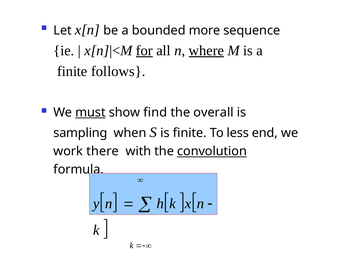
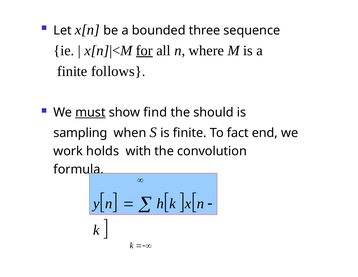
more: more -> three (205, 30)
where underline: present -> none (206, 50)
overall: overall -> should (214, 112)
less: less -> fact (238, 133)
there: there -> holds (103, 151)
convolution underline: present -> none (212, 151)
